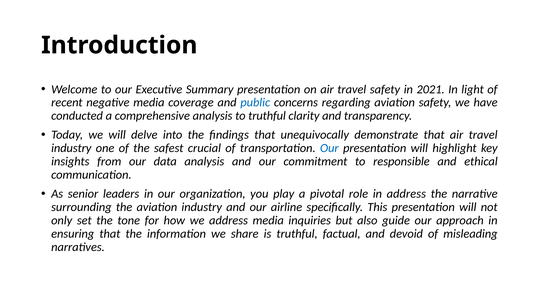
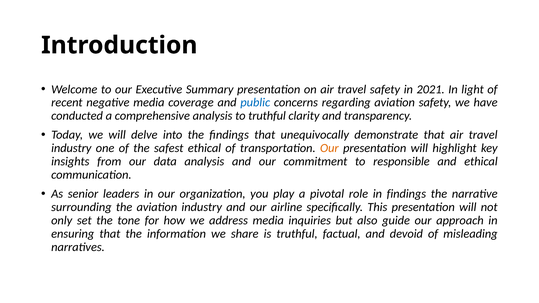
safest crucial: crucial -> ethical (204, 148)
Our colour: blue -> orange (329, 148)
in address: address -> findings (406, 194)
